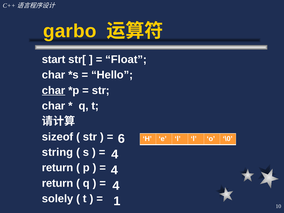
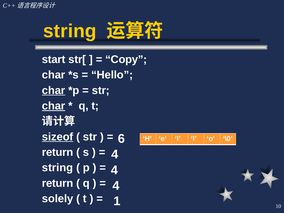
garbo: garbo -> string (70, 31)
Float: Float -> Copy (126, 59)
char underline: none -> present (54, 106)
sizeof underline: none -> present (58, 137)
string: string -> return (58, 152)
return: return -> string (58, 168)
